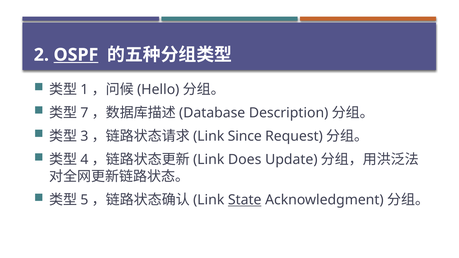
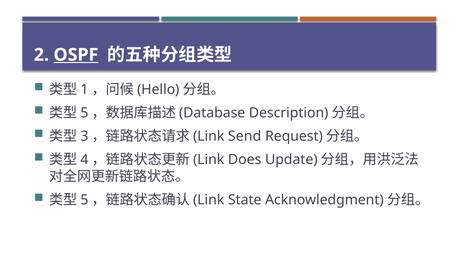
7: 7 -> 5 (84, 113)
Since: Since -> Send (245, 136)
State underline: present -> none (245, 200)
